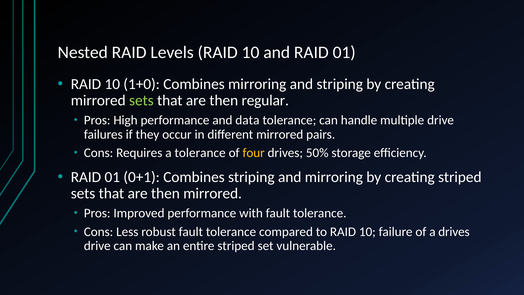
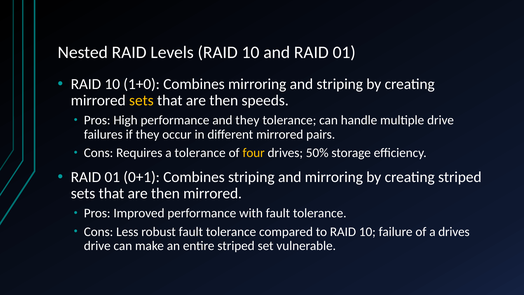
sets colour: light green -> yellow (141, 100)
regular: regular -> speeds (265, 100)
and data: data -> they (247, 120)
